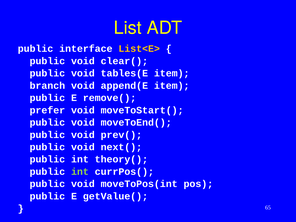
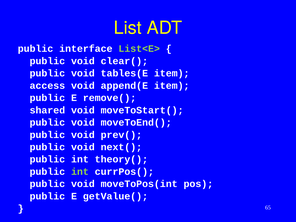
List<E> colour: yellow -> light green (139, 49)
branch: branch -> access (47, 86)
prefer: prefer -> shared (47, 110)
